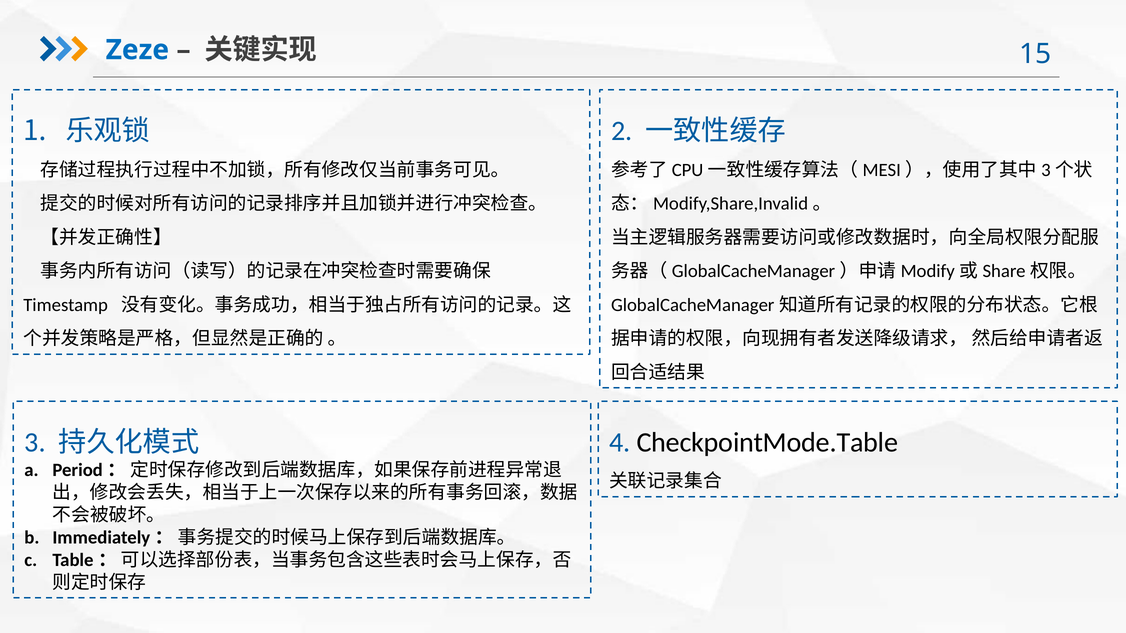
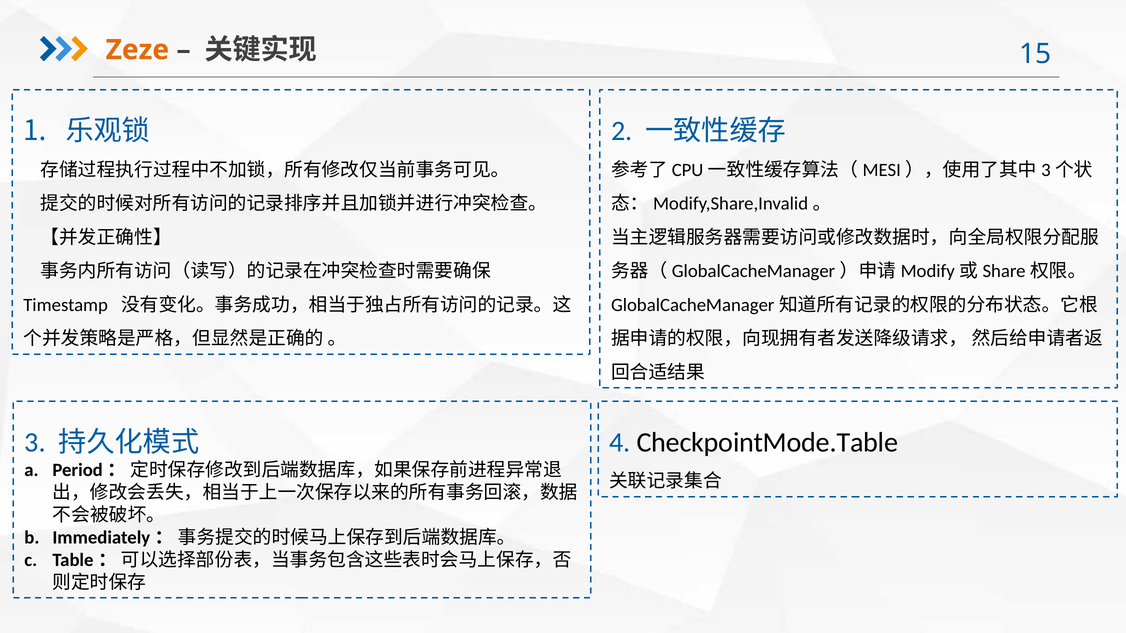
Zeze colour: blue -> orange (137, 50)
